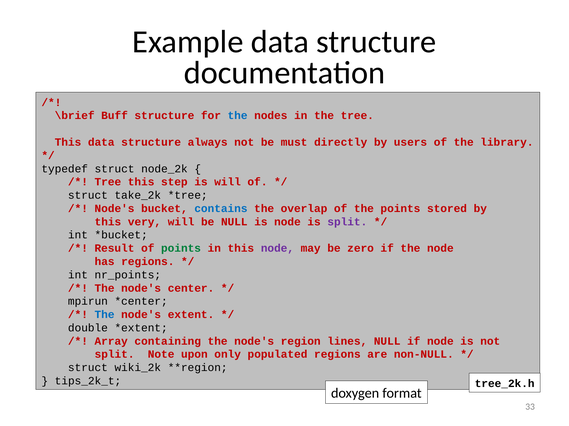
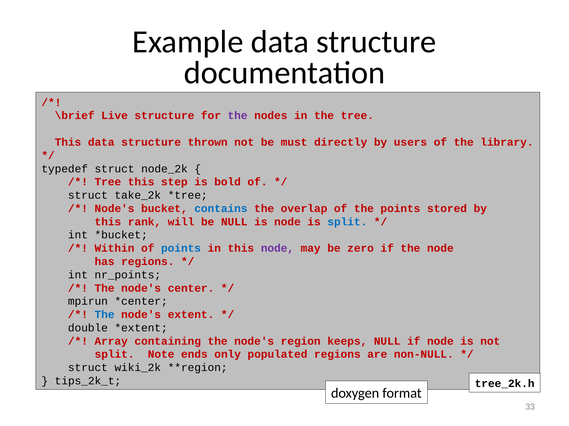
Buff: Buff -> Live (115, 116)
the colour: blue -> purple (238, 116)
always: always -> thrown (208, 142)
is will: will -> bold (228, 182)
very: very -> rank (144, 222)
split colour: purple -> blue (347, 222)
Result: Result -> Within (114, 249)
points colour: green -> blue (181, 249)
lines: lines -> keeps (347, 342)
upon: upon -> ends (194, 355)
